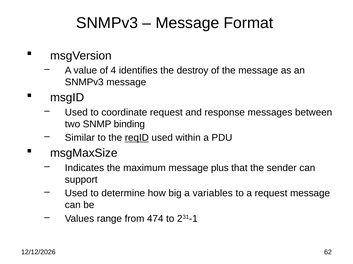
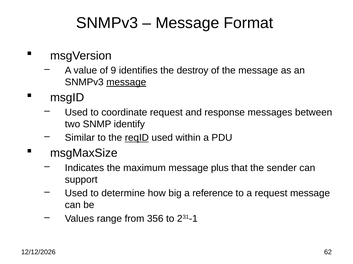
4: 4 -> 9 (113, 71)
message underline: none -> present (126, 82)
binding: binding -> identify (129, 124)
variables: variables -> reference (213, 194)
474: 474 -> 356 (155, 219)
